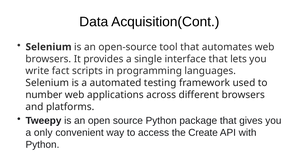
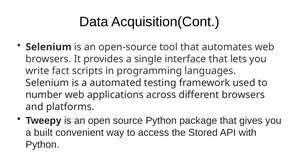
only: only -> built (43, 133)
Create: Create -> Stored (203, 133)
